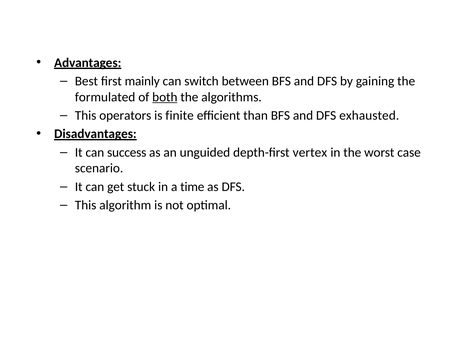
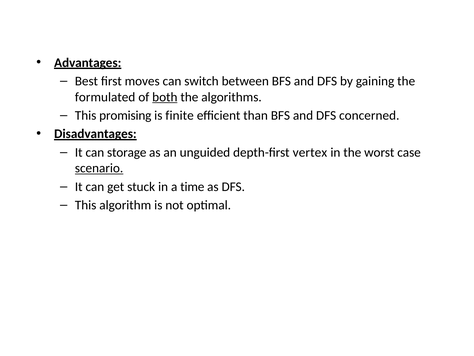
mainly: mainly -> moves (142, 81)
operators: operators -> promising (125, 115)
exhausted: exhausted -> concerned (369, 115)
success: success -> storage (127, 152)
scenario underline: none -> present (99, 168)
